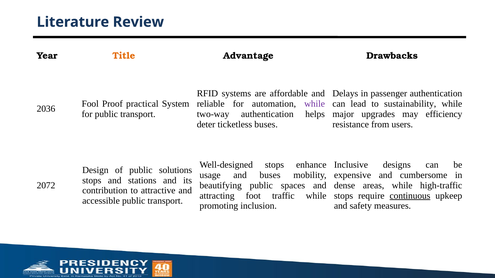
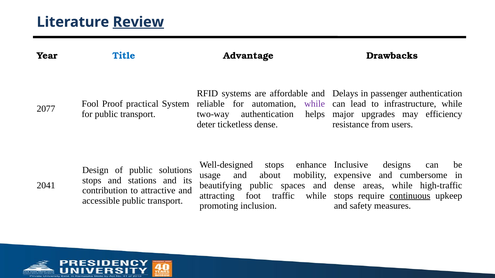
Review underline: none -> present (138, 22)
Title colour: orange -> blue (124, 56)
sustainability: sustainability -> infrastructure (410, 104)
2036: 2036 -> 2077 (46, 109)
ticketless buses: buses -> dense (266, 125)
and buses: buses -> about (270, 175)
2072: 2072 -> 2041 (46, 186)
